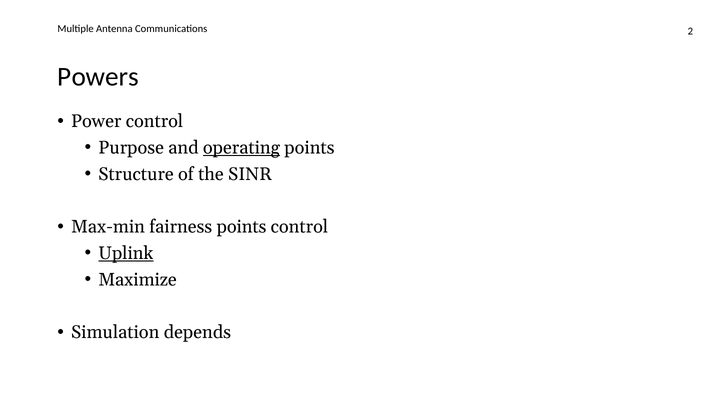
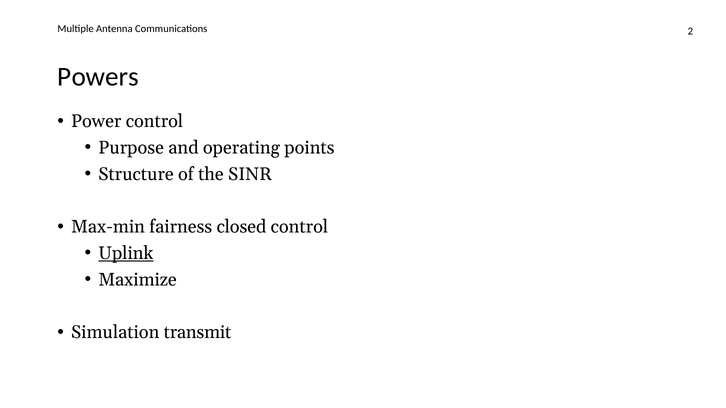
operating underline: present -> none (241, 148)
fairness points: points -> closed (242, 227)
depends: depends -> transmit (197, 333)
